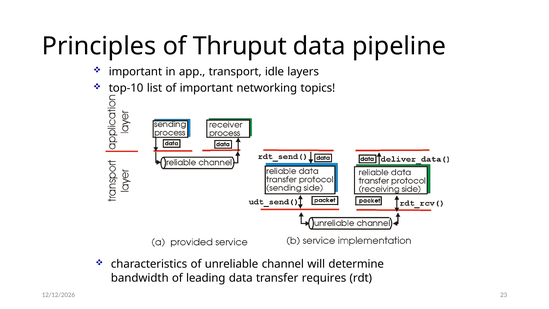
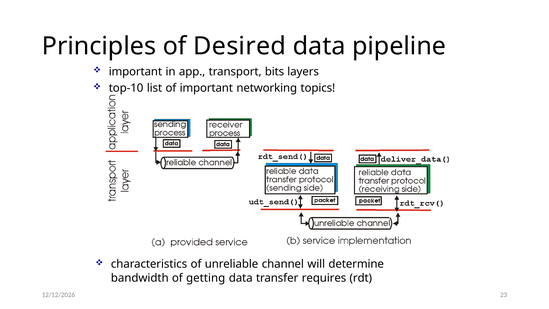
Thruput: Thruput -> Desired (240, 46)
idle: idle -> bits (274, 72)
leading: leading -> getting (206, 278)
